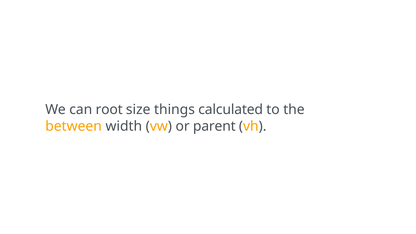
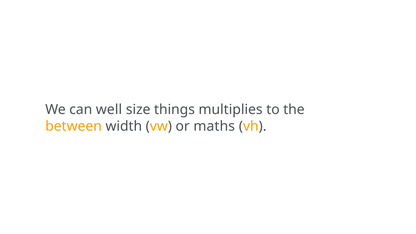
root: root -> well (109, 110)
calculated: calculated -> multiplies (231, 110)
parent: parent -> maths (214, 126)
